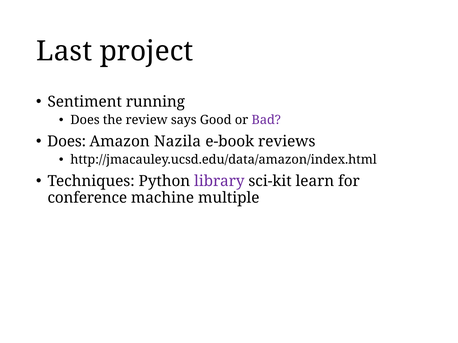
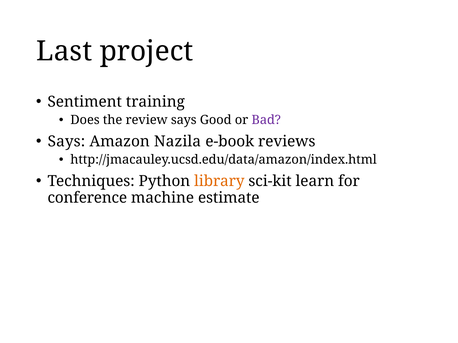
running: running -> training (155, 102)
Does: Does -> Says (66, 142)
library colour: purple -> orange (219, 181)
multiple: multiple -> estimate (229, 198)
